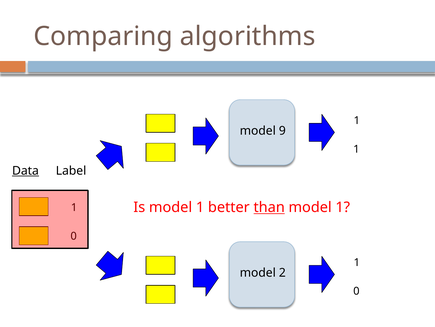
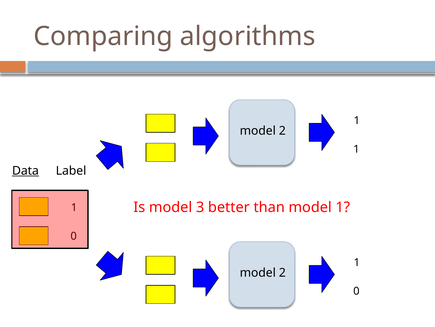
9: 9 -> 2 (282, 131)
Is model 1: 1 -> 3 (200, 207)
than underline: present -> none (269, 207)
